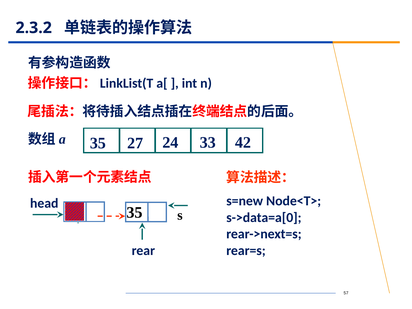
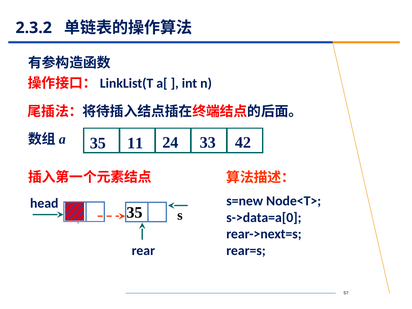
27: 27 -> 11 (135, 143)
